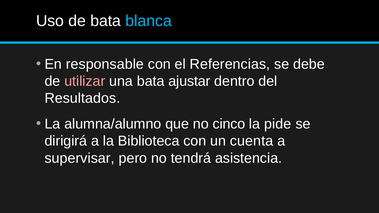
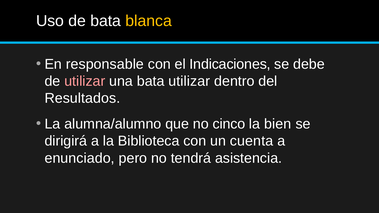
blanca colour: light blue -> yellow (149, 21)
Referencias: Referencias -> Indicaciones (230, 64)
bata ajustar: ajustar -> utilizar (189, 81)
pide: pide -> bien (278, 124)
supervisar: supervisar -> enunciado (80, 158)
